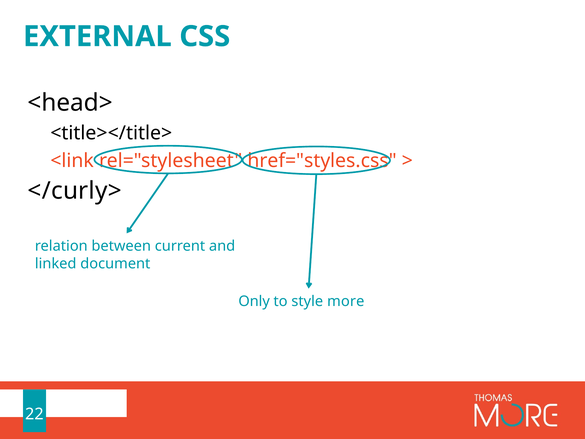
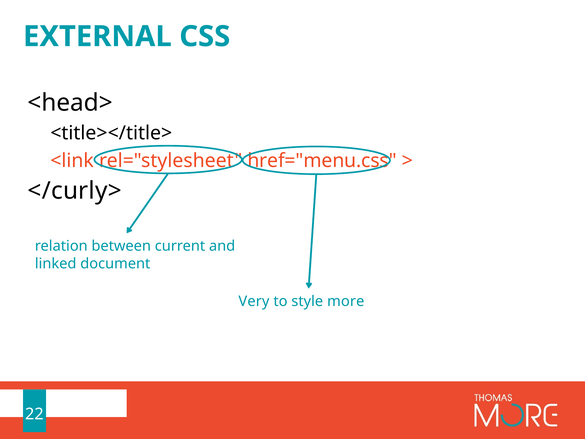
href="styles.css: href="styles.css -> href="menu.css (322, 161)
Only: Only -> Very (254, 301)
